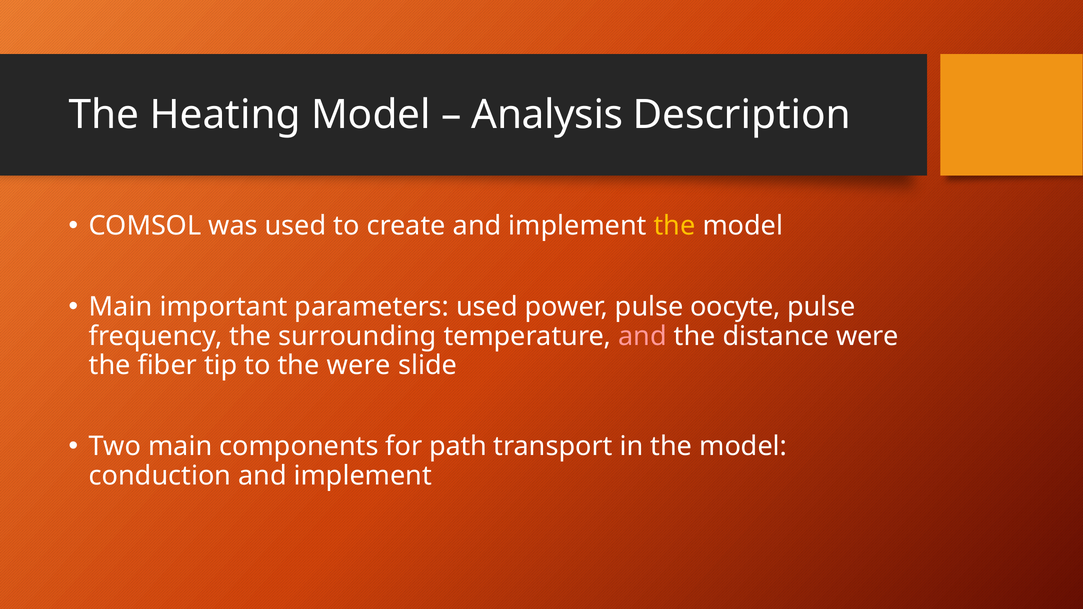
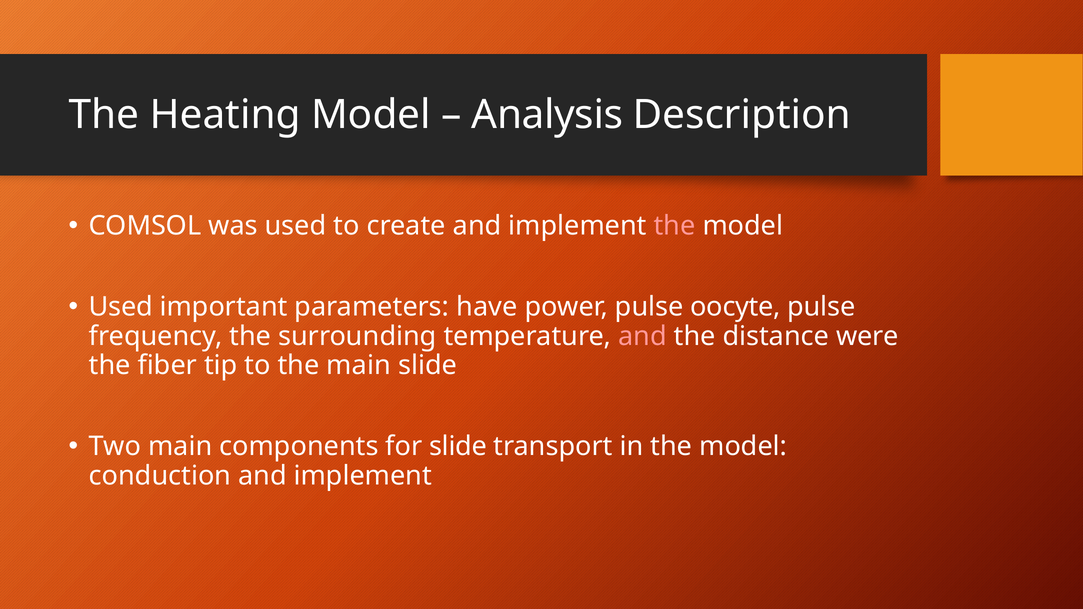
the colour: yellow -> pink (675, 226)
Main: Main -> Used (121, 307)
parameters used: used -> have (487, 307)
the were: were -> main (359, 366)
for path: path -> slide (458, 447)
